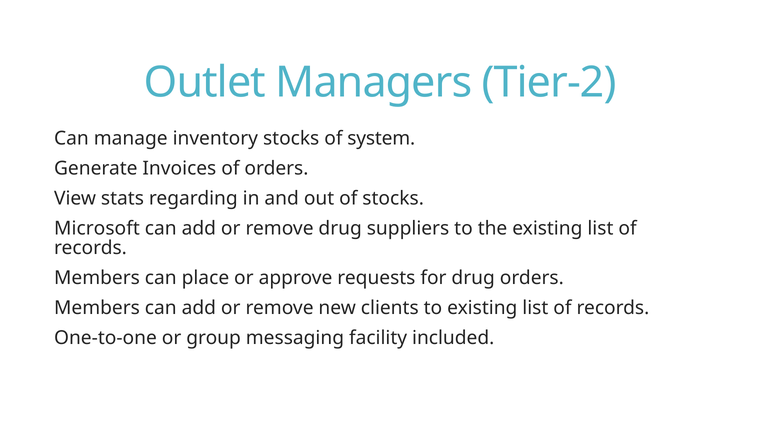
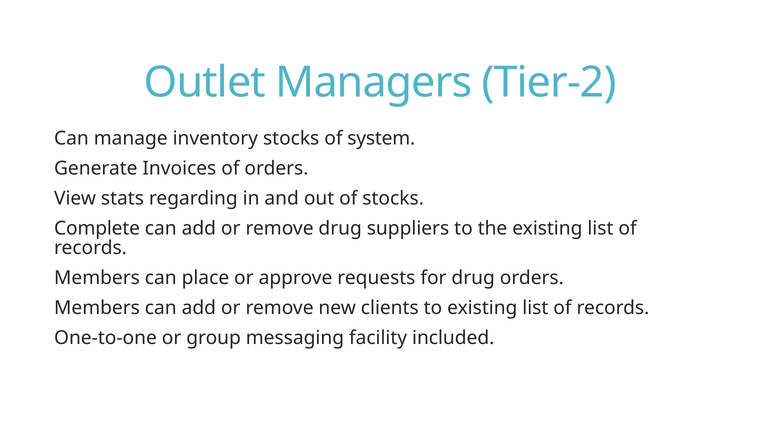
Microsoft: Microsoft -> Complete (97, 229)
